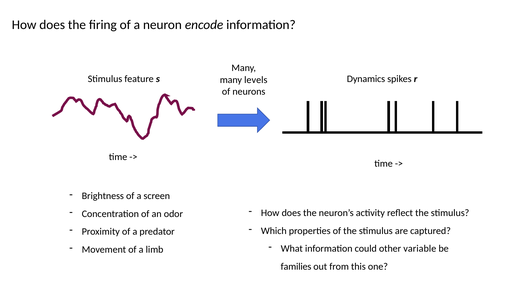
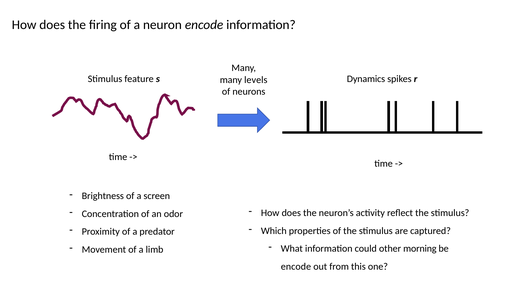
variable: variable -> morning (420, 249)
families: families -> encode (296, 267)
